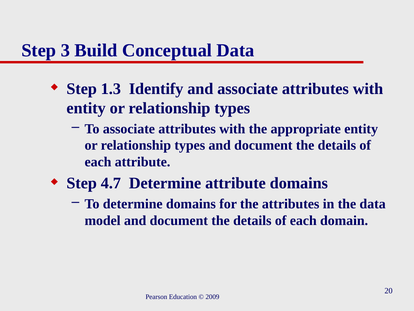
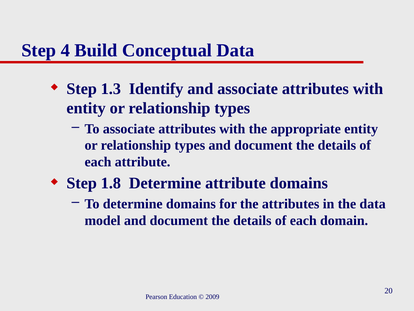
3: 3 -> 4 (65, 50)
4.7: 4.7 -> 1.8 (111, 183)
